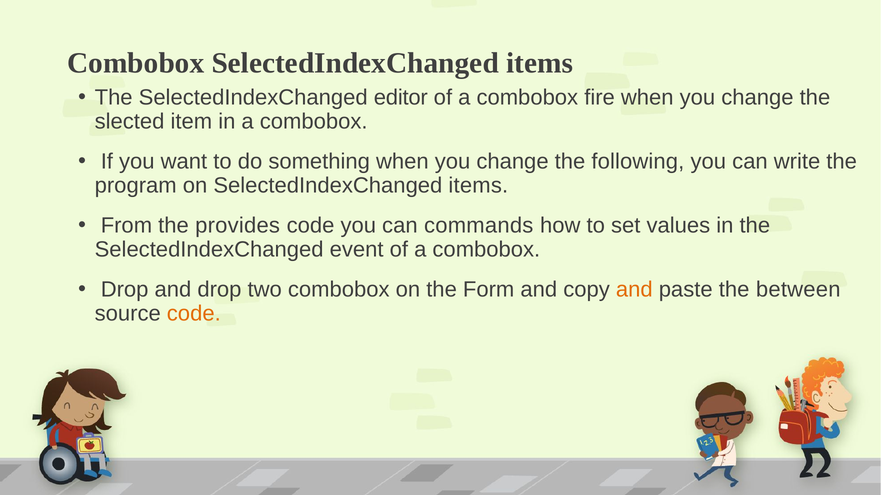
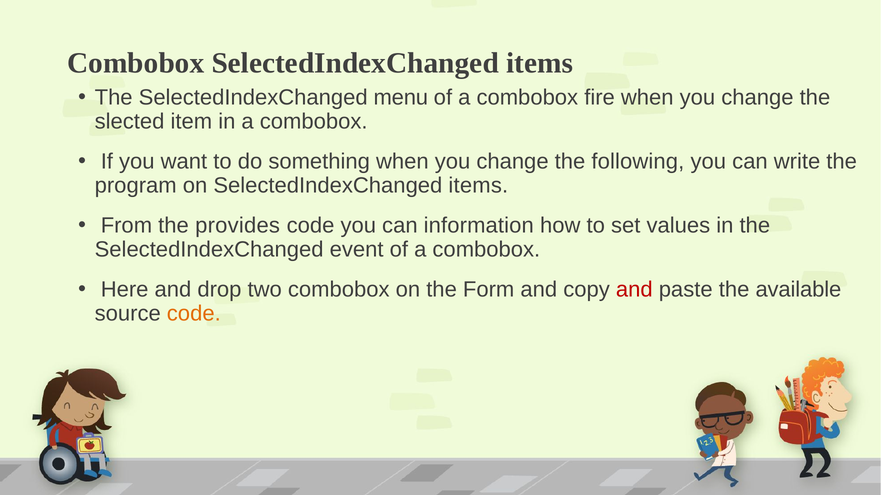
editor: editor -> menu (401, 98)
commands: commands -> information (479, 226)
Drop: Drop -> Here (125, 290)
and colour: orange -> red (634, 290)
between: between -> available (798, 290)
